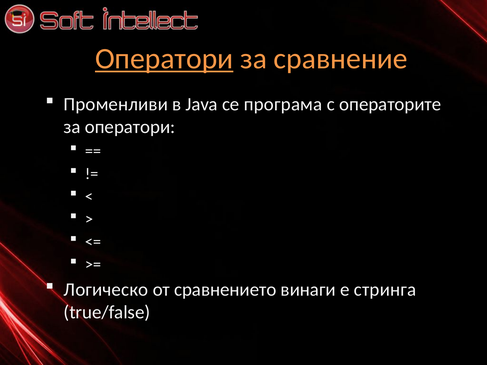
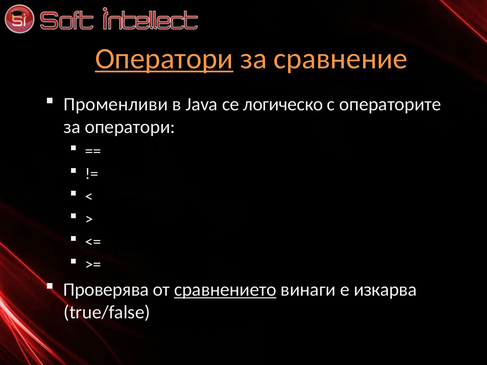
програма: програма -> логическо (283, 104)
Логическо: Логическо -> Проверява (106, 290)
сравнението underline: none -> present (225, 290)
стринга: стринга -> изкарва (385, 290)
